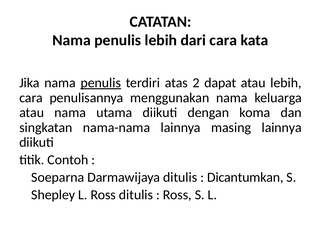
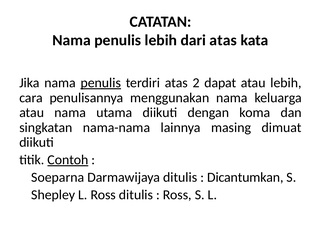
dari cara: cara -> atas (223, 40)
masing lainnya: lainnya -> dimuat (282, 128)
Contoh underline: none -> present (68, 160)
